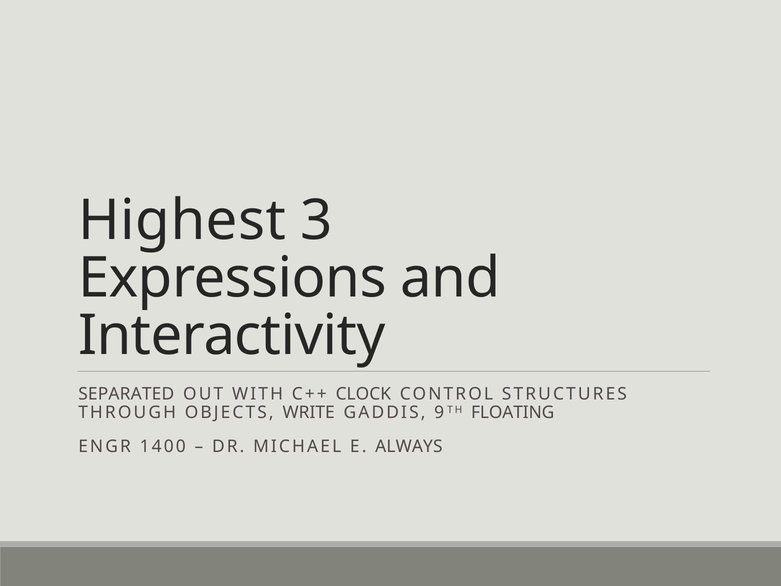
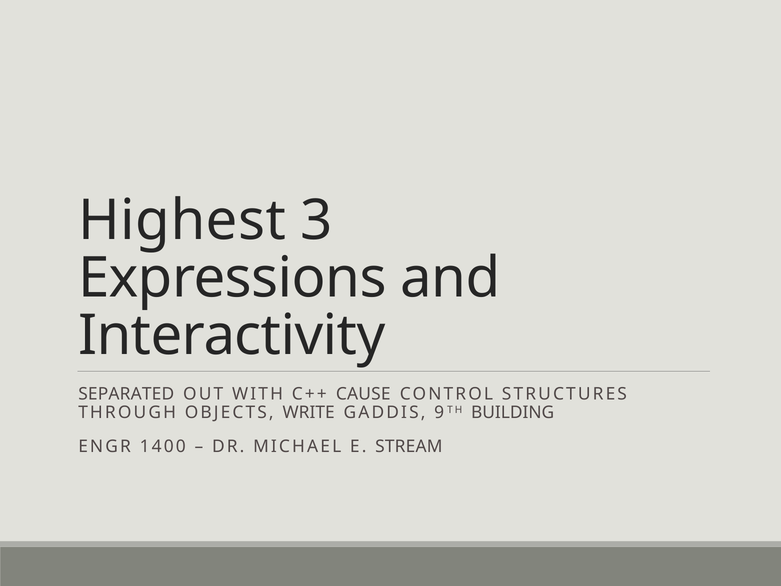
CLOCK: CLOCK -> CAUSE (363, 394)
FLOATING: FLOATING -> BUILDING (513, 412)
ALWAYS: ALWAYS -> STREAM (409, 446)
